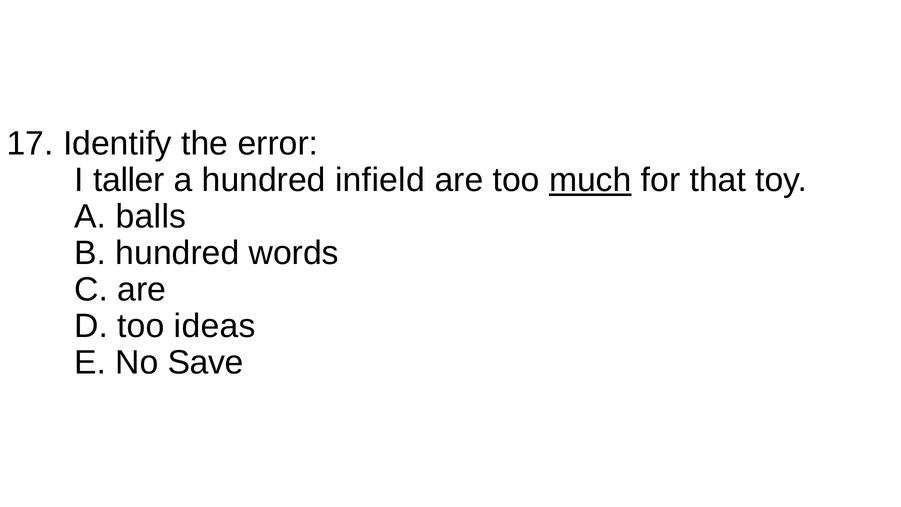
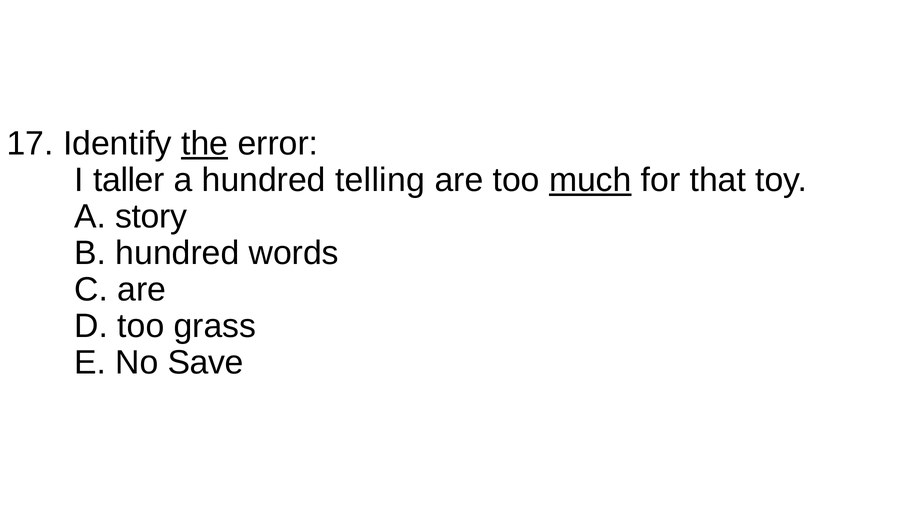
the underline: none -> present (205, 144)
infield: infield -> telling (380, 180)
balls: balls -> story (151, 217)
ideas: ideas -> grass (215, 326)
